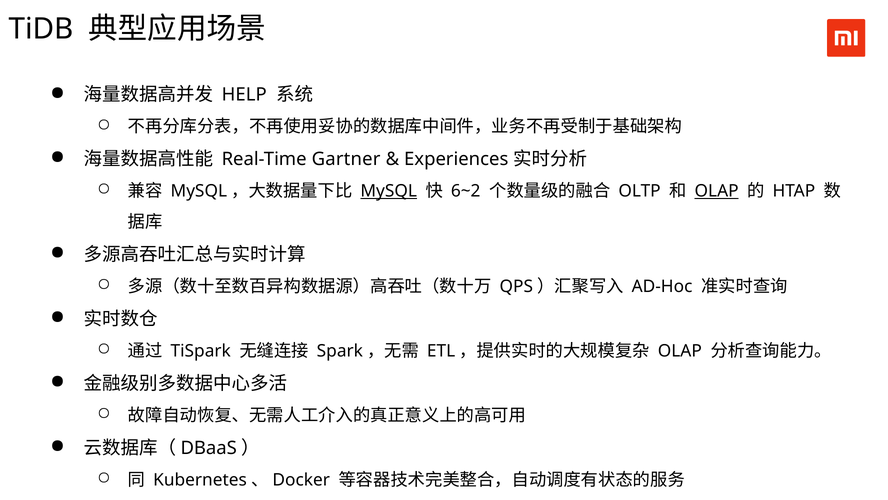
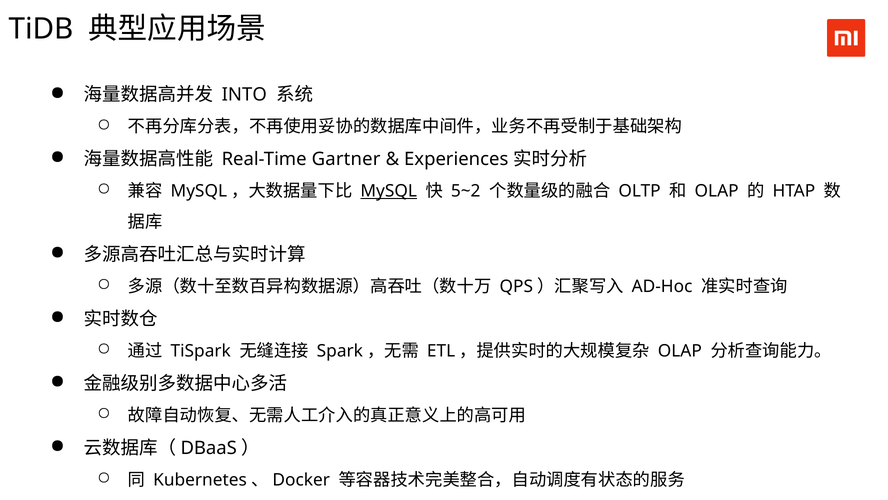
HELP: HELP -> INTO (244, 95)
6~2: 6~2 -> 5~2 (466, 191)
OLAP underline: present -> none (717, 191)
